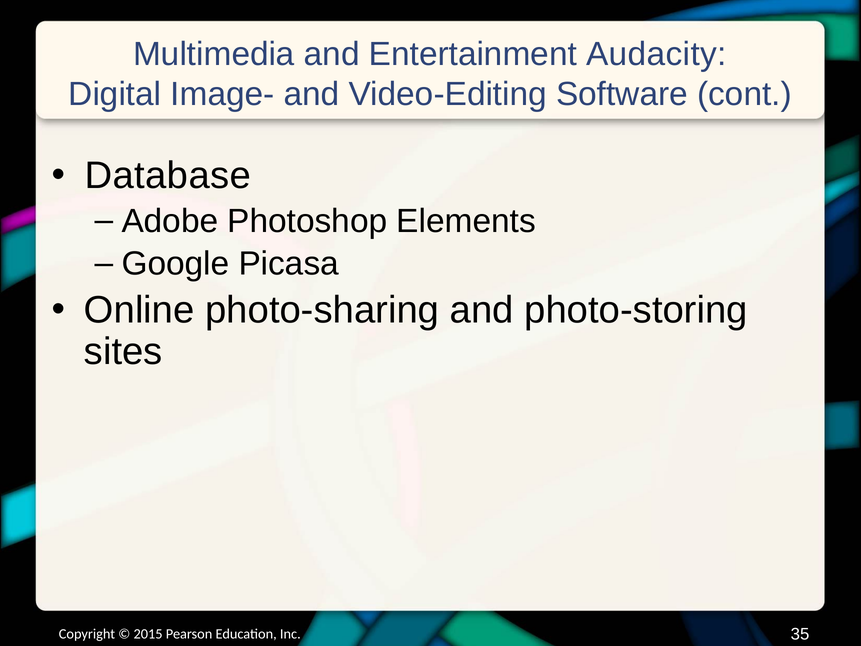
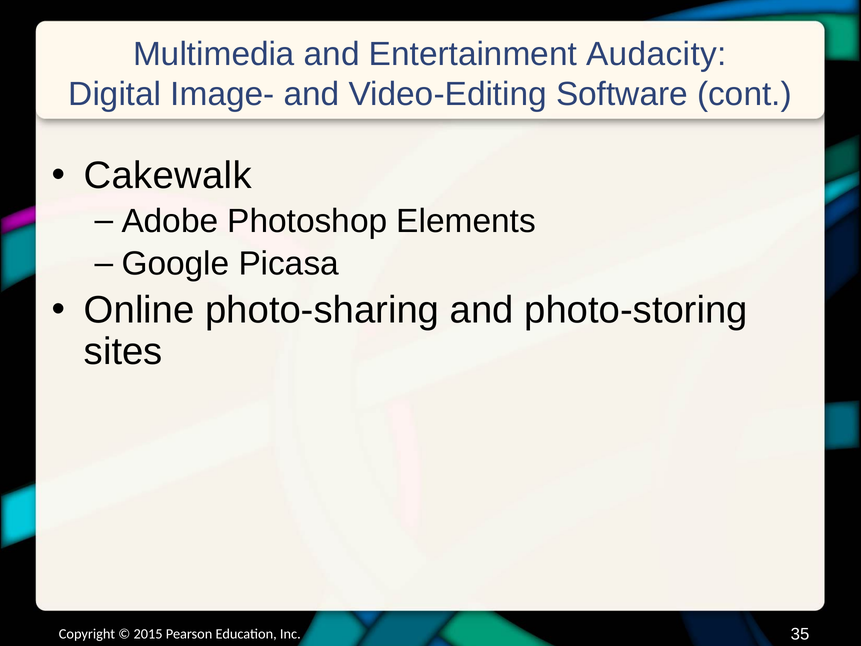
Database: Database -> Cakewalk (168, 175)
